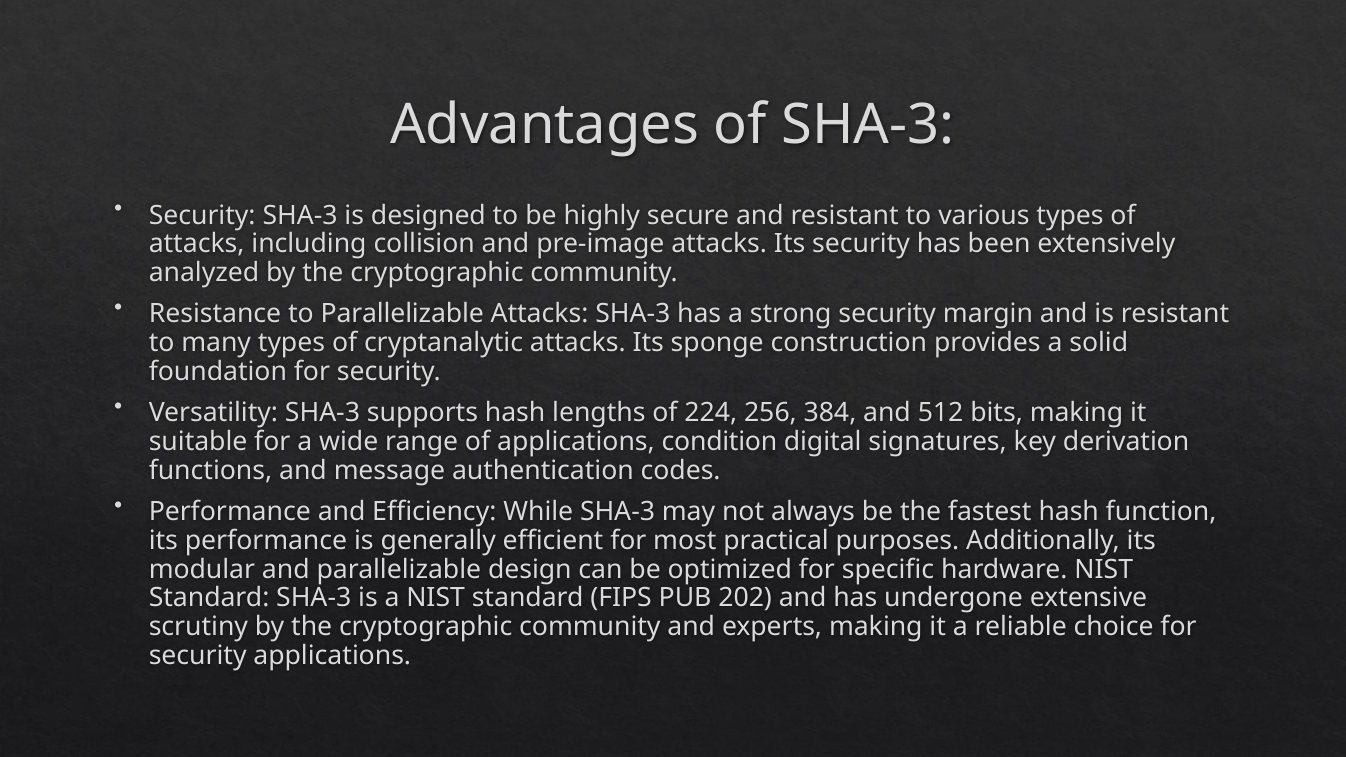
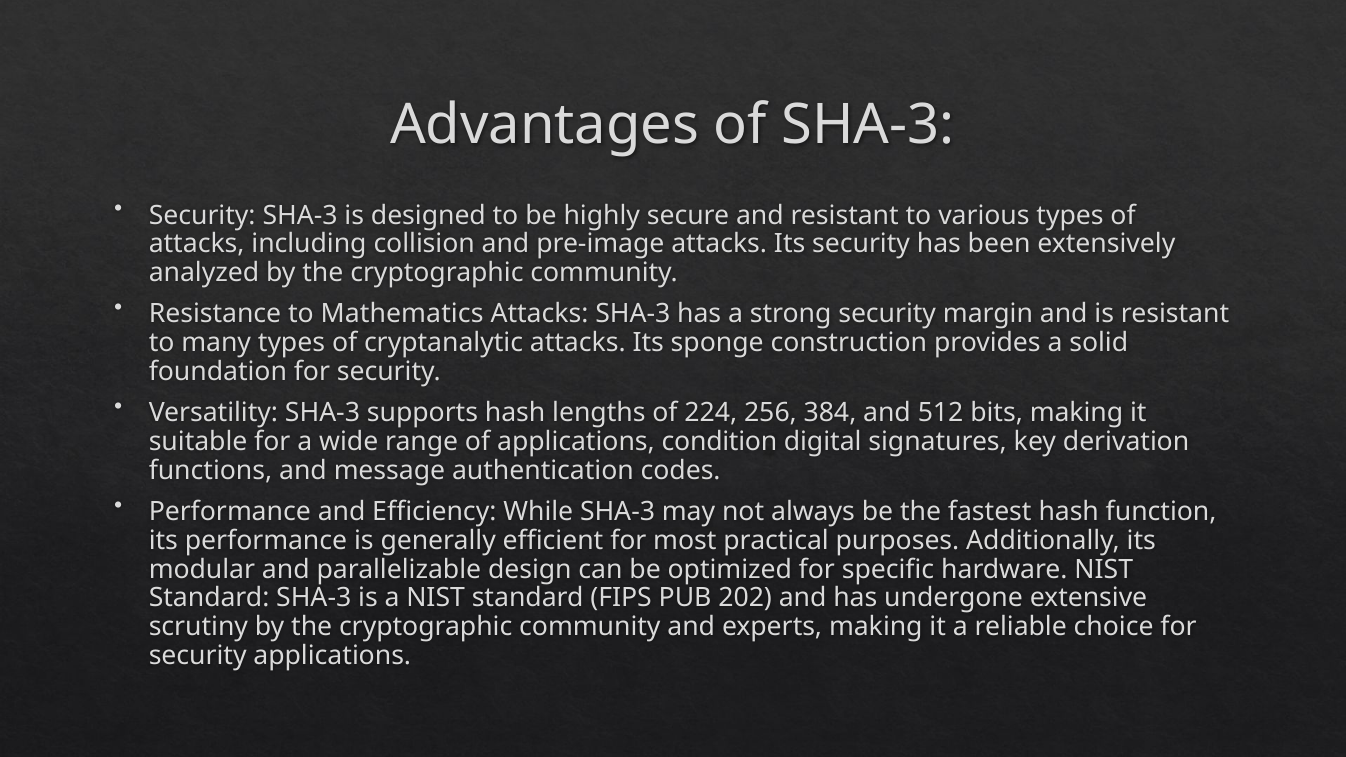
to Parallelizable: Parallelizable -> Mathematics (402, 314)
